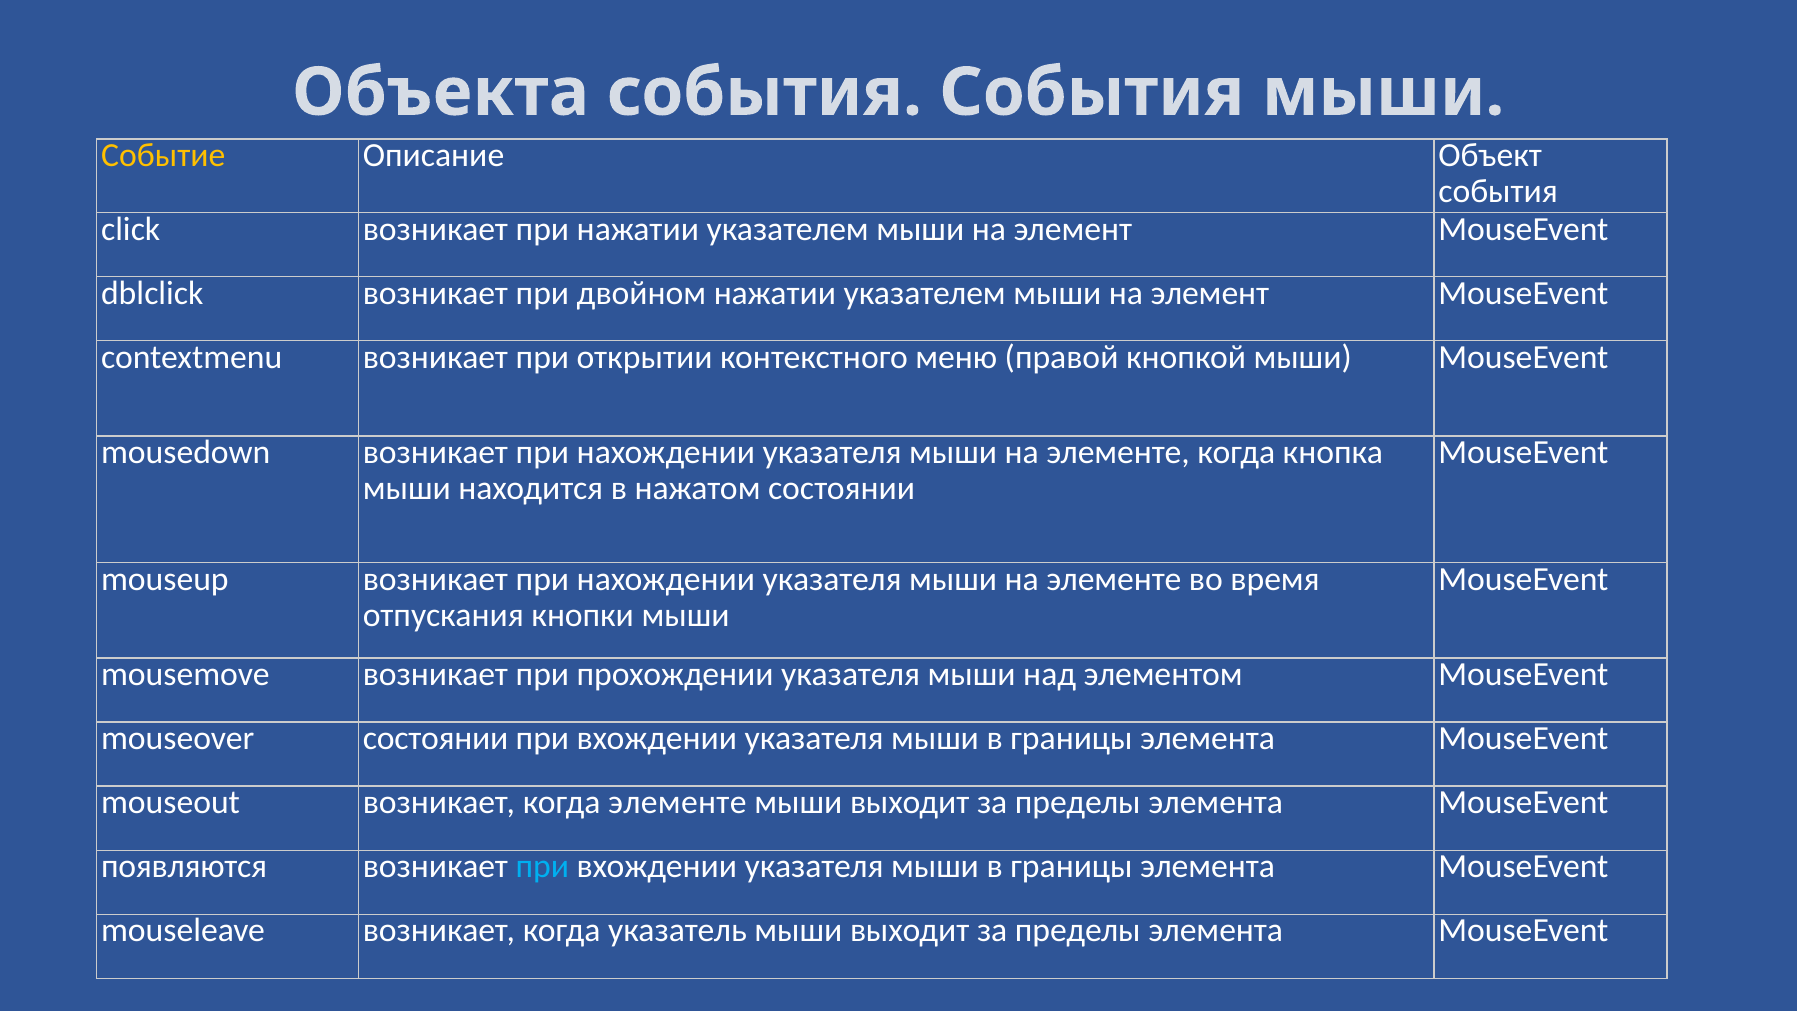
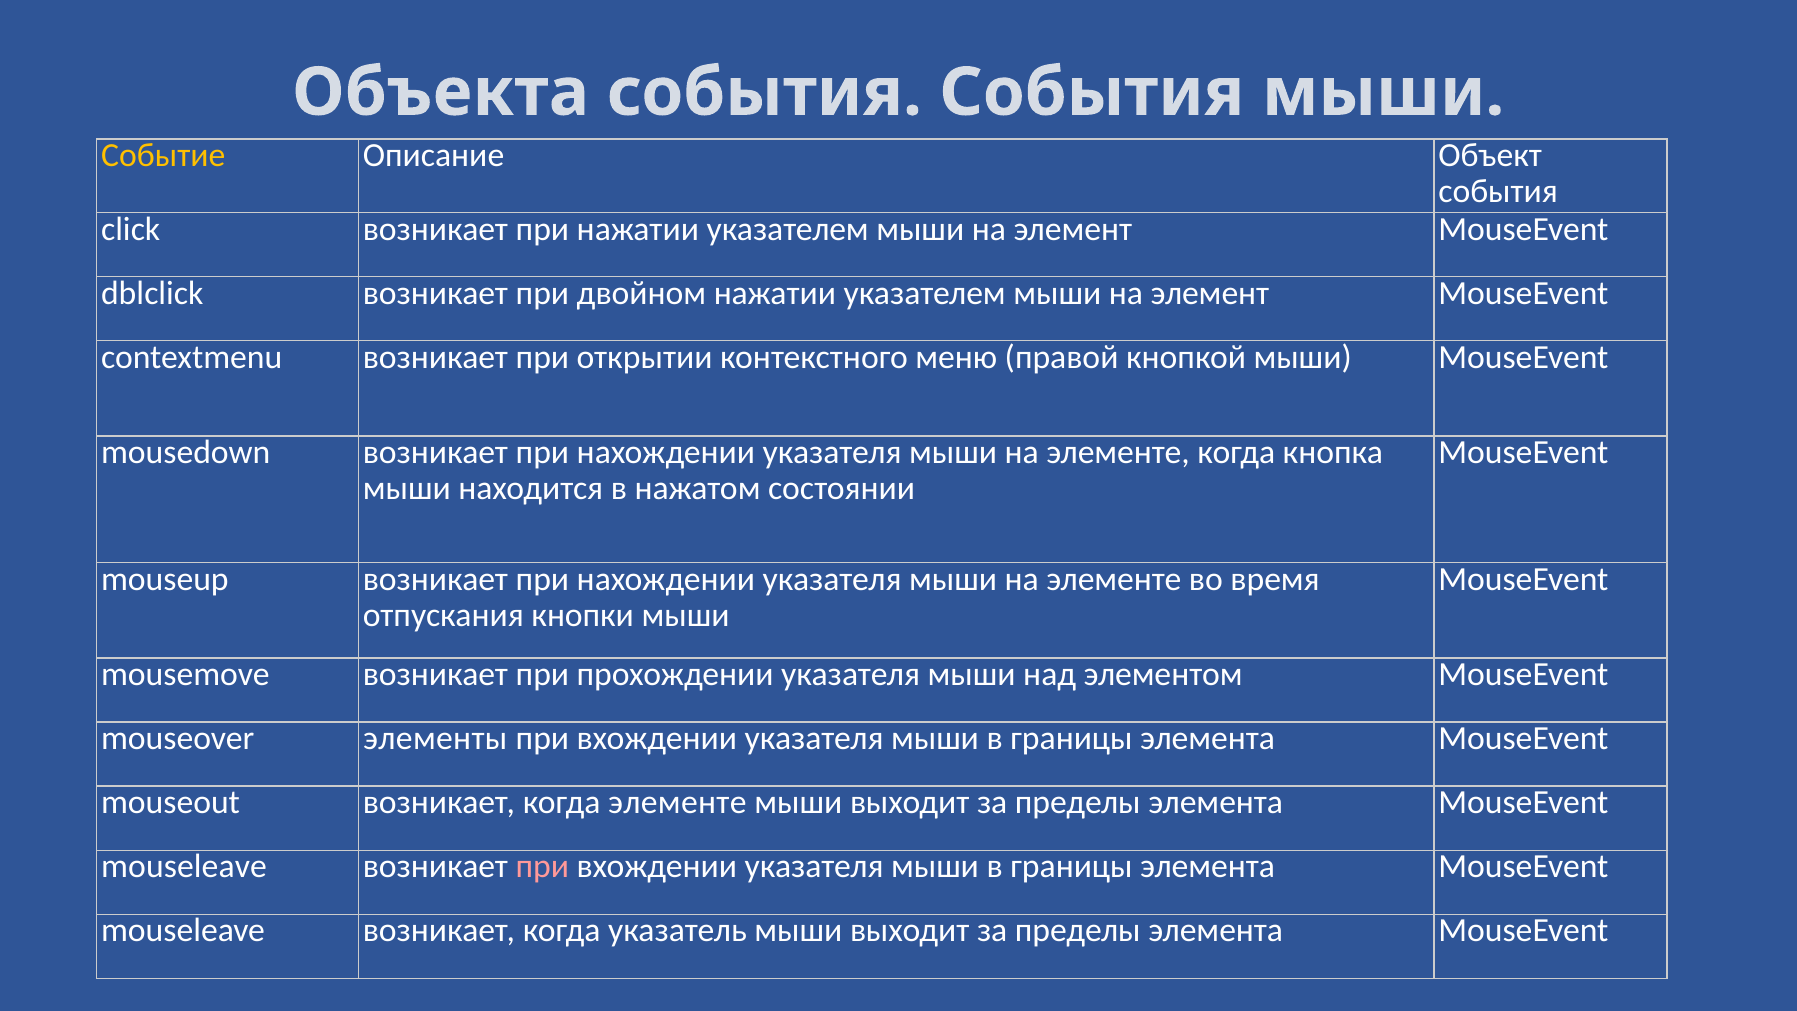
mouseover состоянии: состоянии -> элементы (435, 739)
появляются: появляются -> mouseleave (184, 867)
при colour: light blue -> pink (542, 867)
